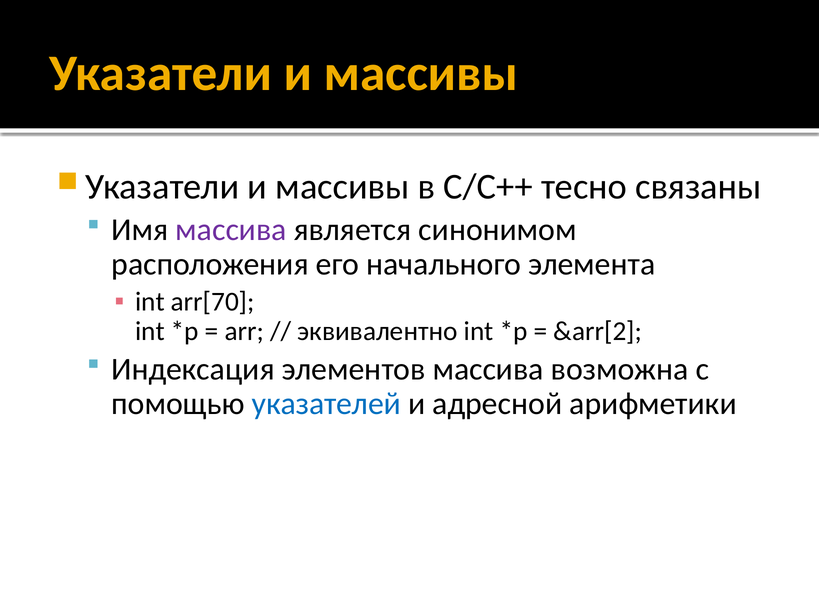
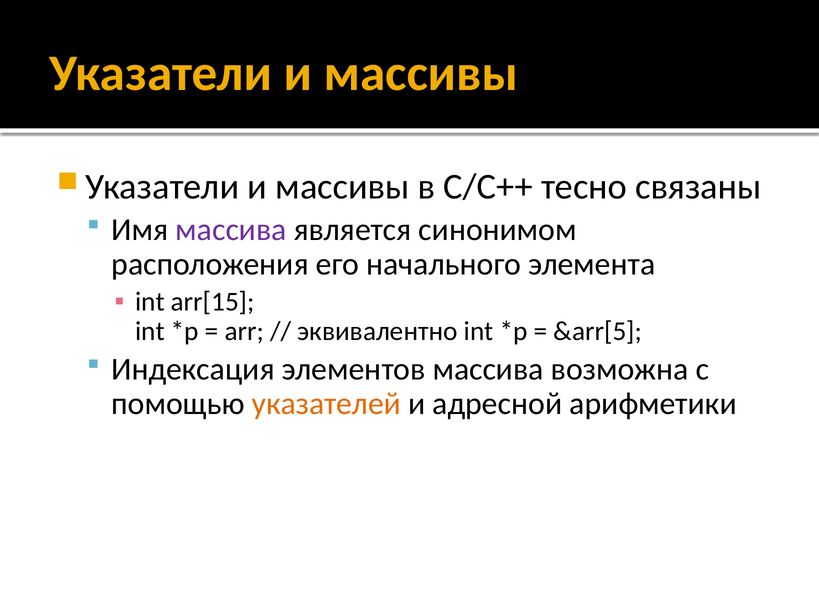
arr[70: arr[70 -> arr[15 (213, 302)
&arr[2: &arr[2 -> &arr[5 (598, 331)
указателей colour: blue -> orange (326, 404)
